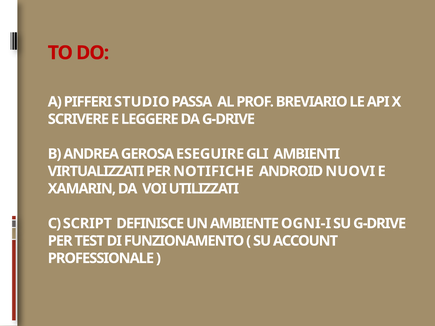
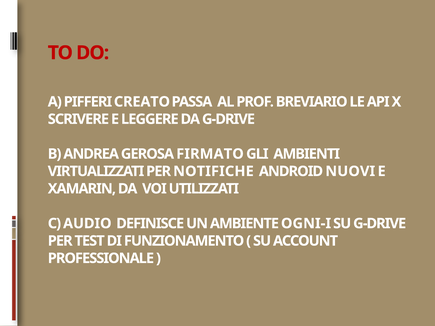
STUDIO: STUDIO -> CREATO (142, 102)
ESEGUIRE: ESEGUIRE -> FIRMATO (210, 154)
SCRIPT: SCRIPT -> AUDIO (87, 224)
